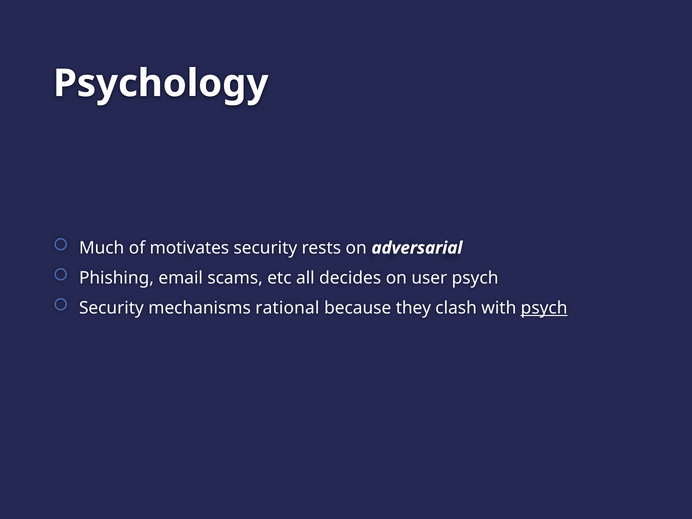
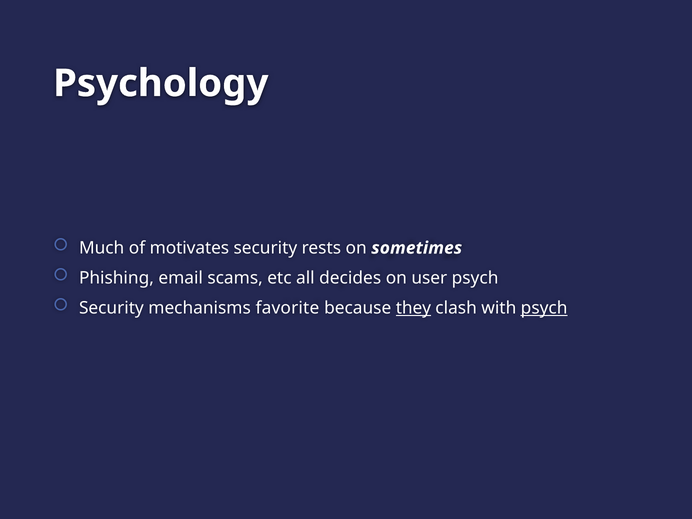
adversarial: adversarial -> sometimes (417, 248)
rational: rational -> favorite (287, 308)
they underline: none -> present (413, 308)
